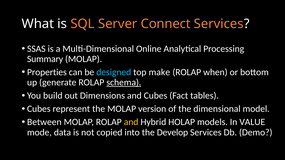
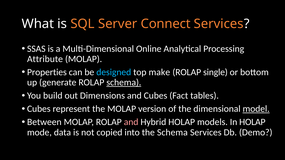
Summary: Summary -> Attribute (45, 59)
when: when -> single (215, 72)
model underline: none -> present (256, 109)
and colour: yellow -> pink (131, 122)
In VALUE: VALUE -> HOLAP (252, 122)
the Develop: Develop -> Schema (172, 133)
